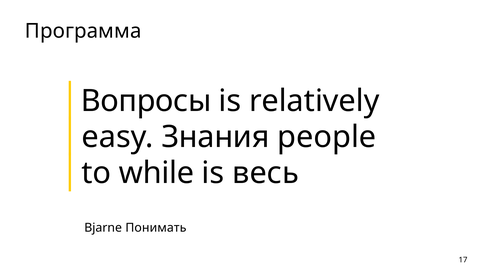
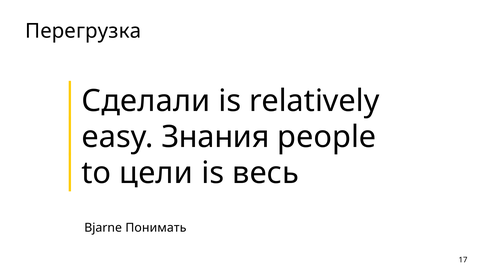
Программа: Программа -> Перегрузка (83, 31)
Вопросы: Вопросы -> Сделали (146, 101)
while: while -> цели (156, 173)
